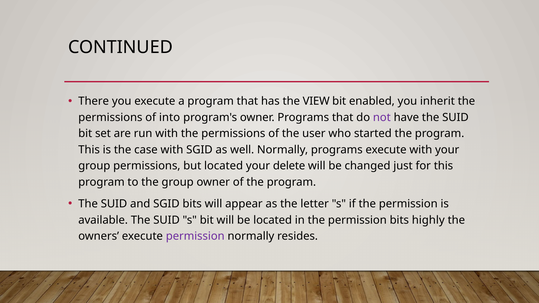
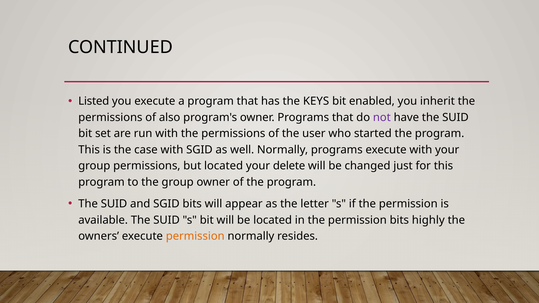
There: There -> Listed (94, 101)
VIEW: VIEW -> KEYS (316, 101)
into: into -> also (170, 118)
permission colour: purple -> orange (195, 236)
